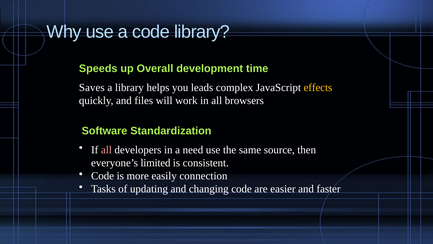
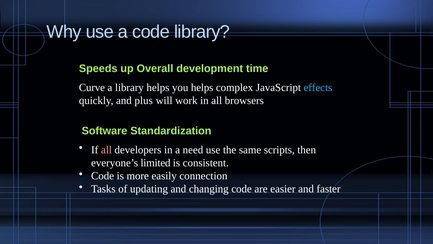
Saves: Saves -> Curve (92, 87)
you leads: leads -> helps (202, 87)
effects colour: yellow -> light blue (318, 87)
files: files -> plus (144, 100)
source: source -> scripts (279, 150)
